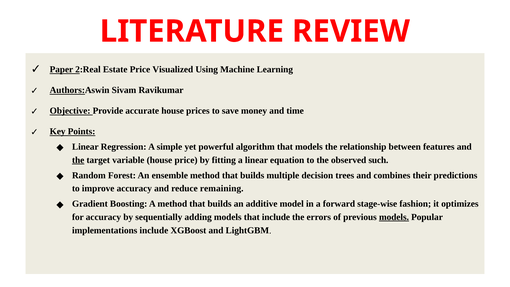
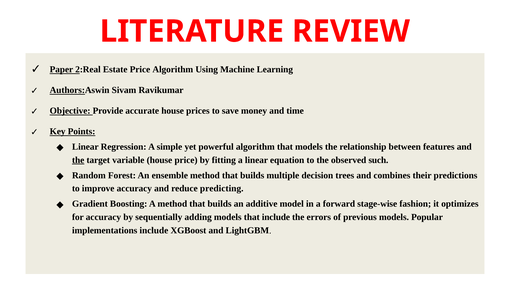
Price Visualized: Visualized -> Algorithm (173, 70)
remaining: remaining -> predicting (222, 189)
models underline: present -> none (394, 217)
